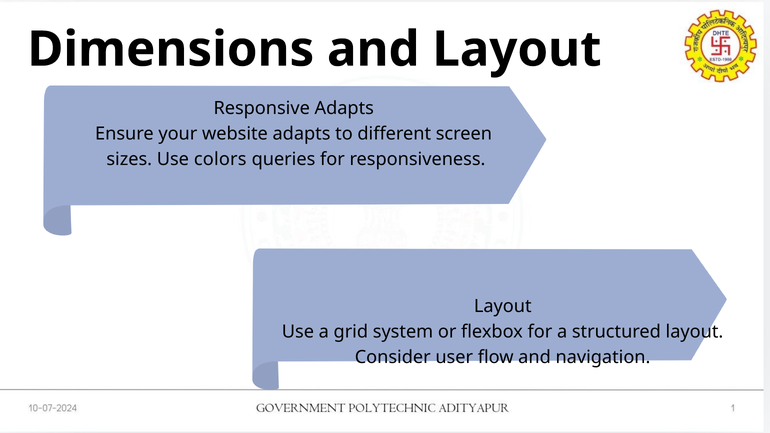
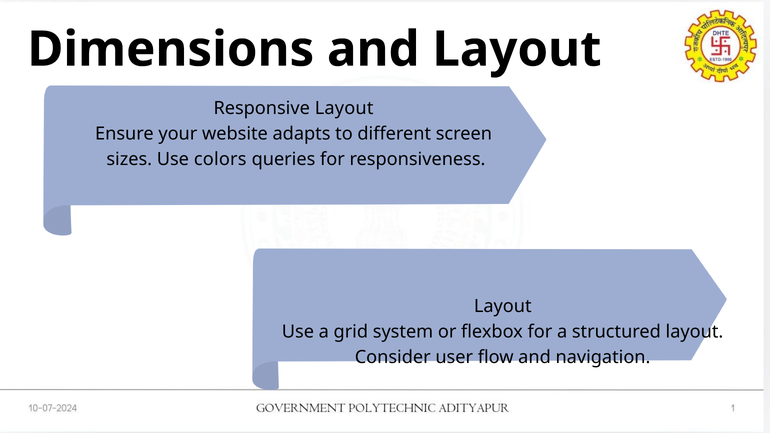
Responsive Adapts: Adapts -> Layout (344, 108)
